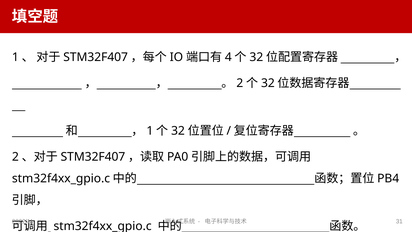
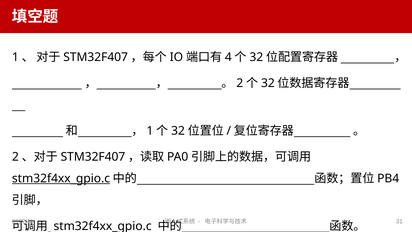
stm32f4xx_gpio.c underline: none -> present (61, 178)
